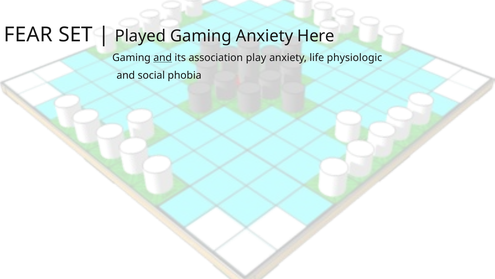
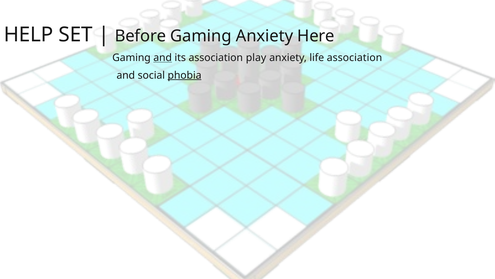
FEAR: FEAR -> HELP (29, 35)
Played: Played -> Before (140, 36)
life physiologic: physiologic -> association (354, 58)
phobia underline: none -> present (185, 75)
